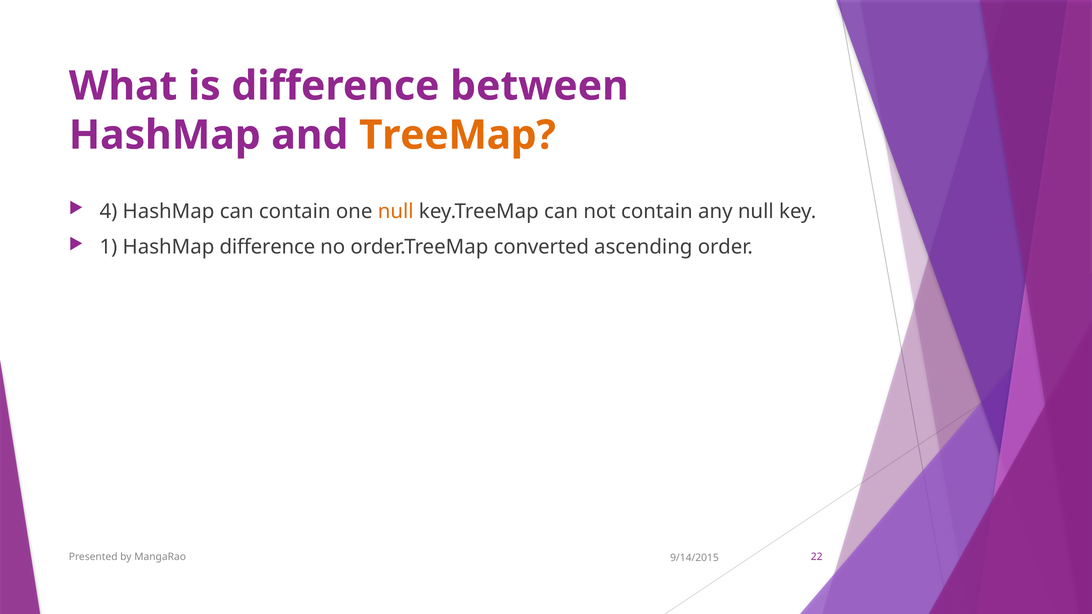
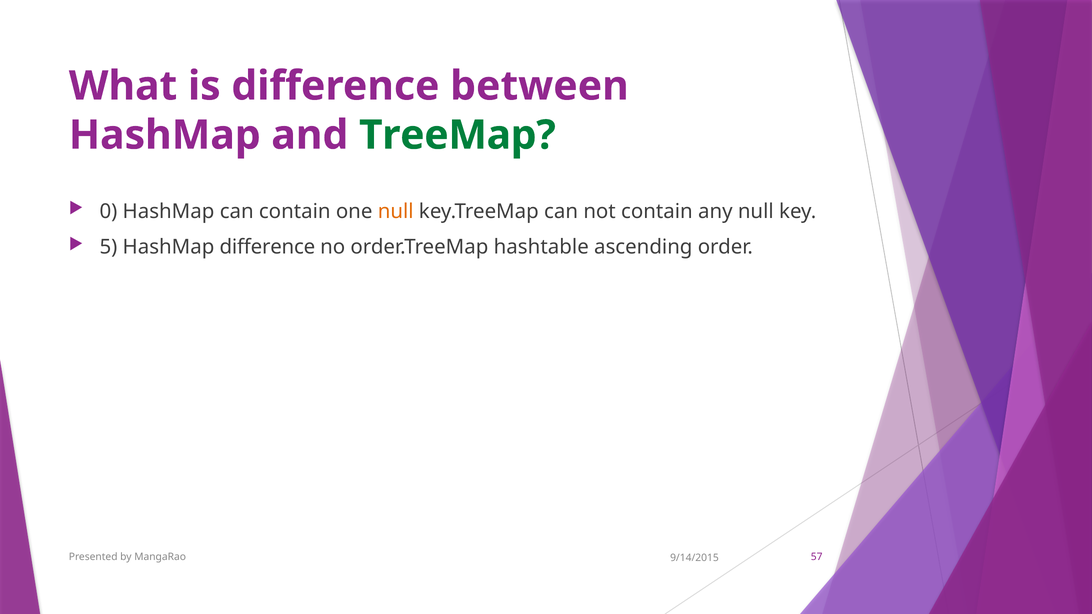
TreeMap colour: orange -> green (457, 135)
4: 4 -> 0 (108, 211)
1: 1 -> 5 (108, 247)
converted: converted -> hashtable (541, 247)
22: 22 -> 57 (817, 557)
